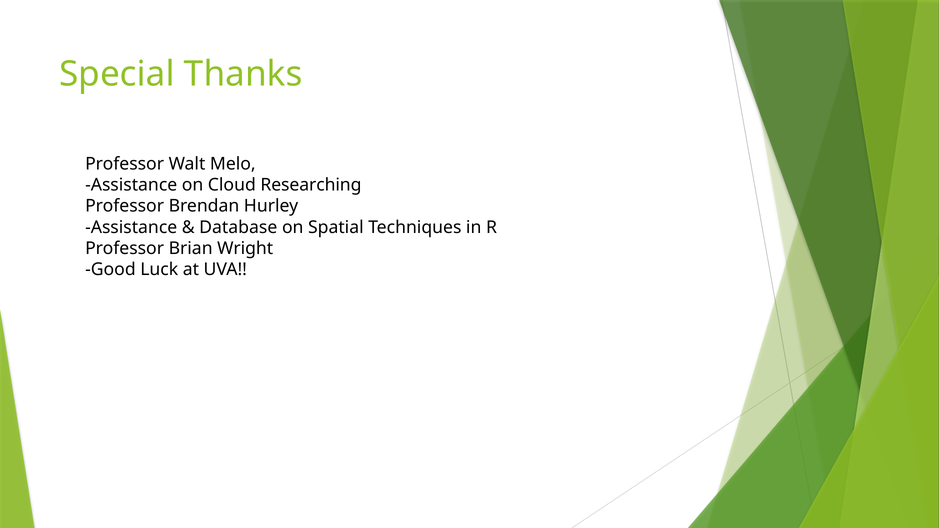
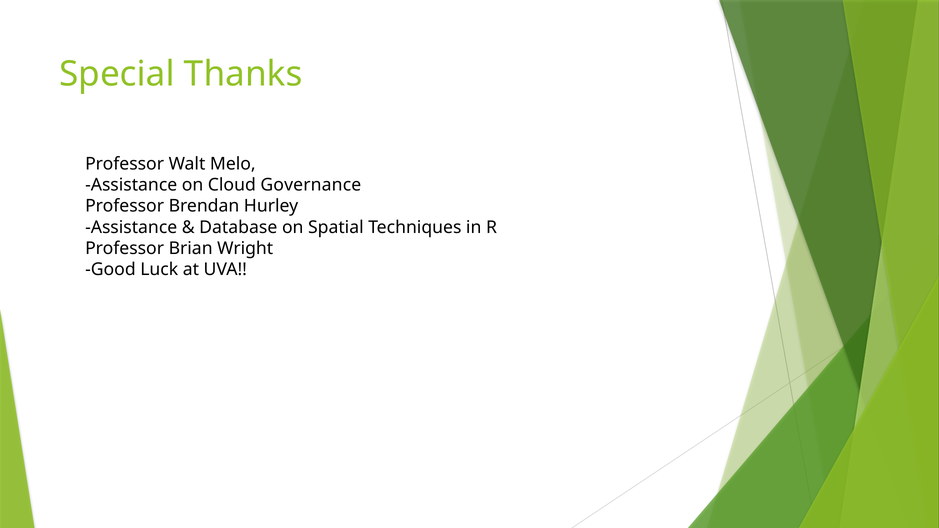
Researching: Researching -> Governance (311, 185)
